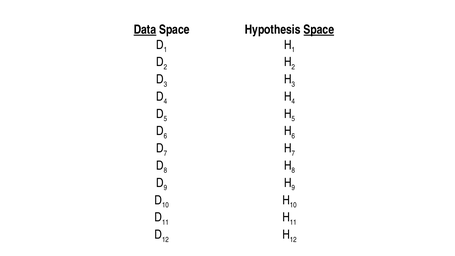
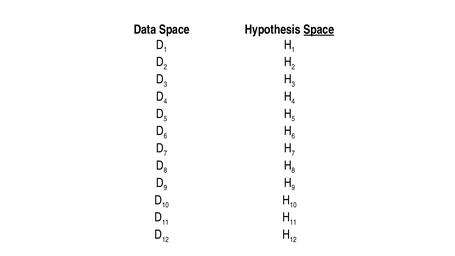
Data underline: present -> none (145, 30)
